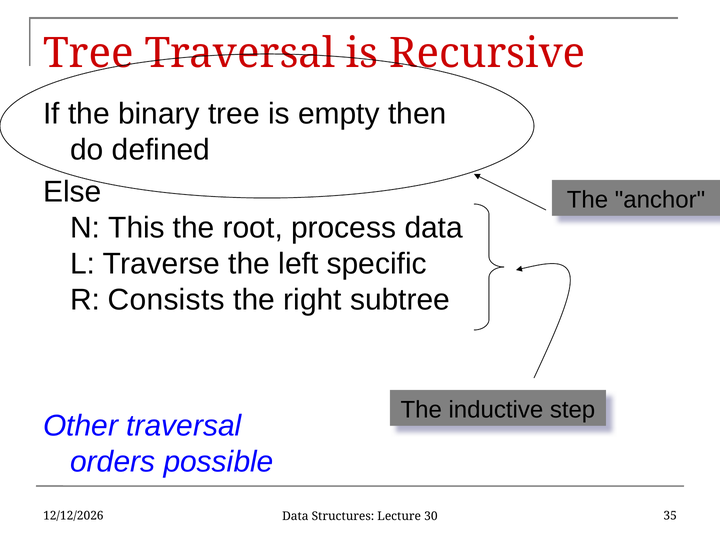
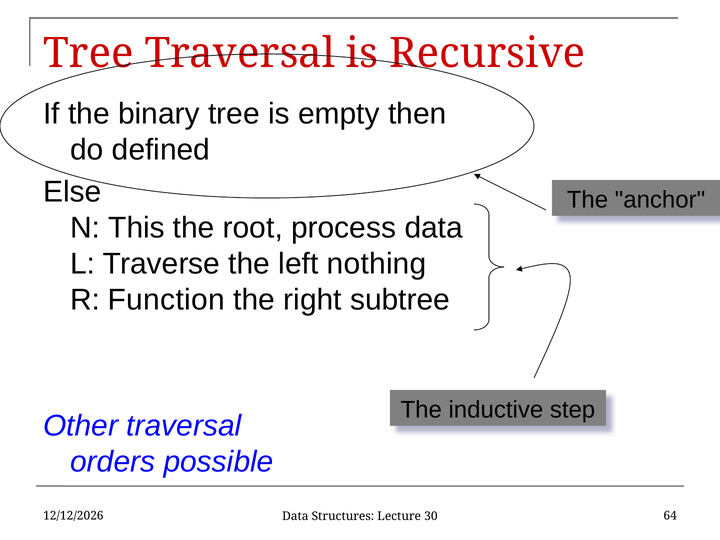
specific: specific -> nothing (377, 264)
Consists: Consists -> Function (166, 300)
35: 35 -> 64 (670, 516)
